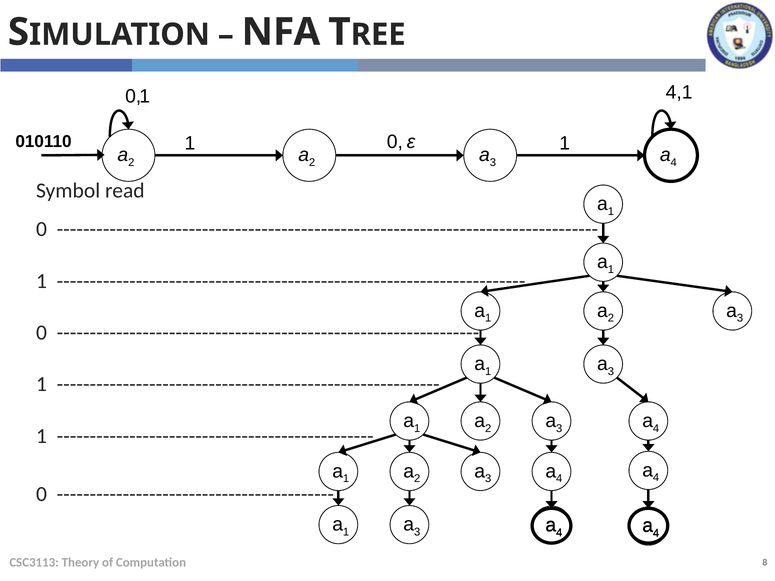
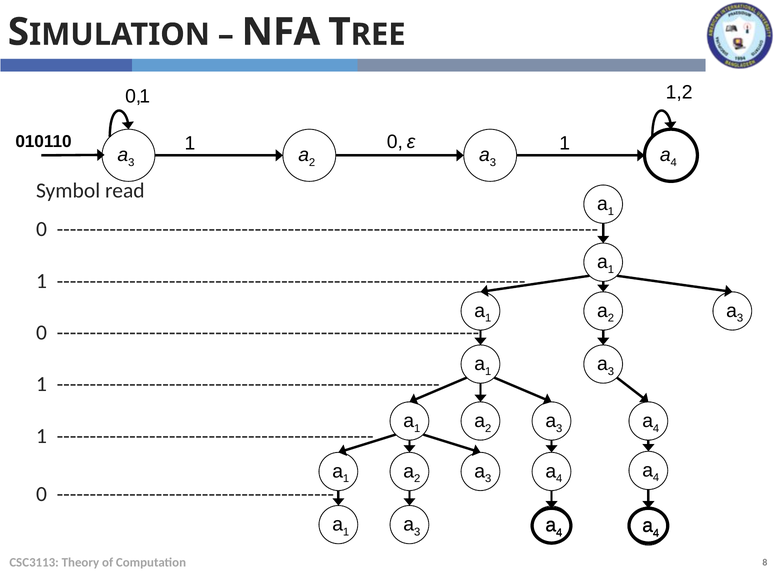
4,1: 4,1 -> 1,2 (679, 92)
2: 2 -> 3 (131, 163)
